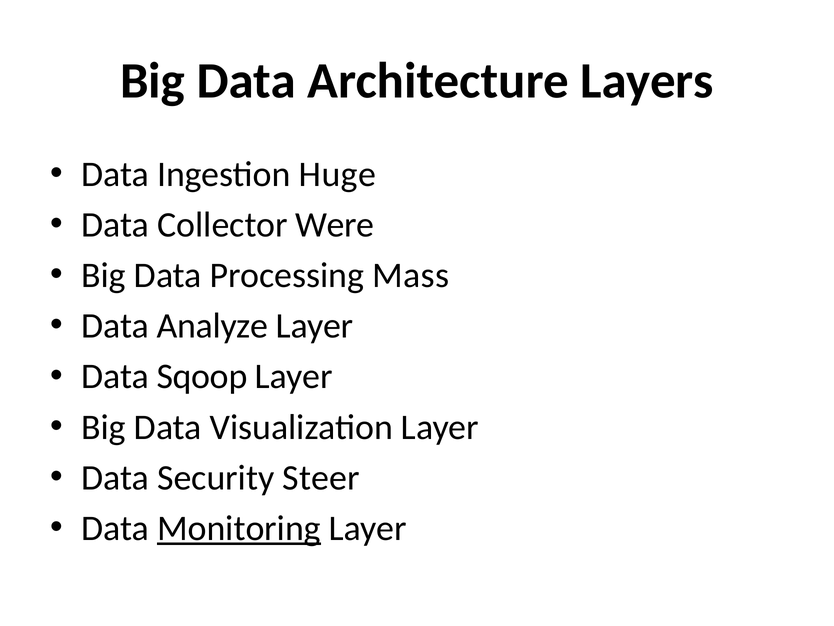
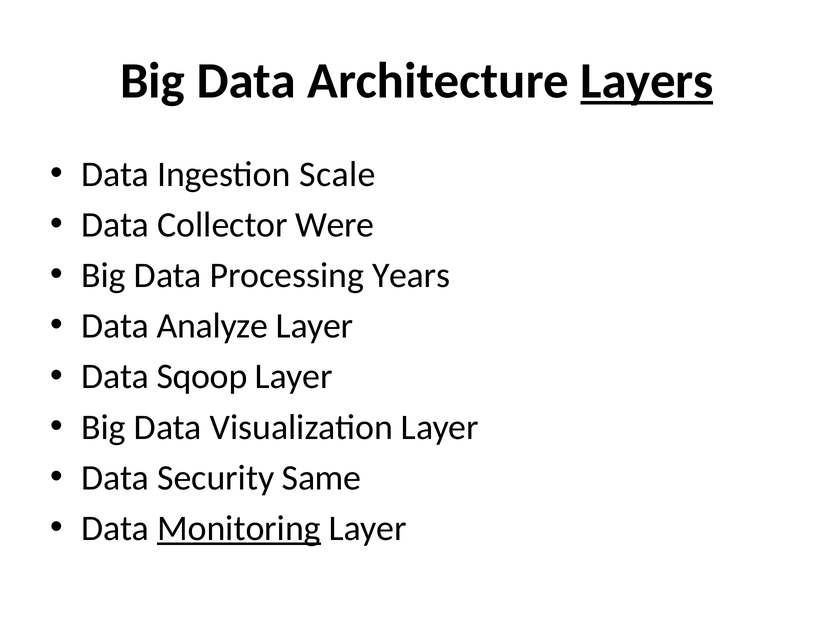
Layers underline: none -> present (647, 81)
Huge: Huge -> Scale (338, 174)
Mass: Mass -> Years (411, 275)
Steer: Steer -> Same (321, 477)
